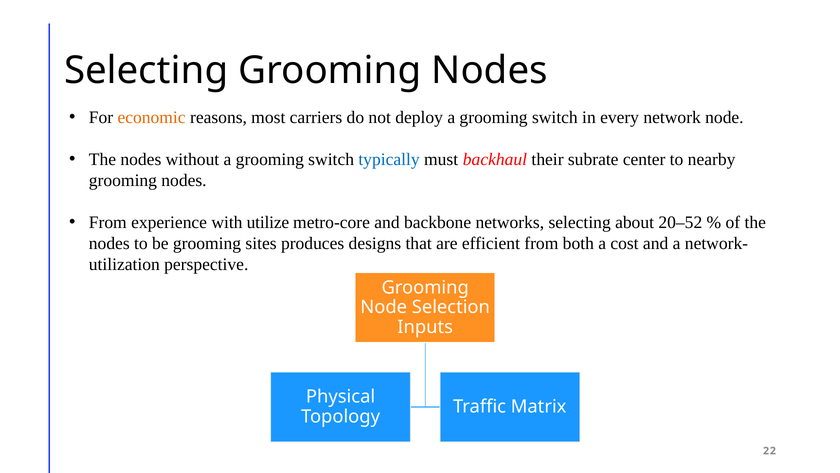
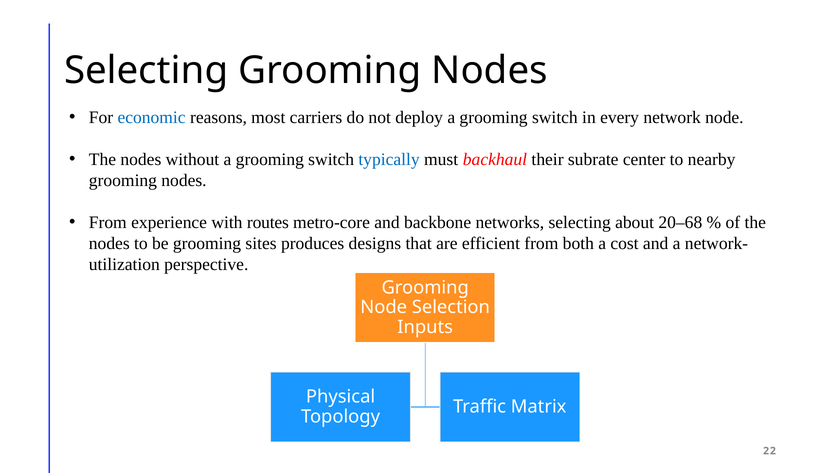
economic colour: orange -> blue (152, 117)
utilize: utilize -> routes (268, 222)
20–52: 20–52 -> 20–68 (680, 222)
